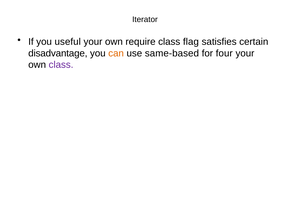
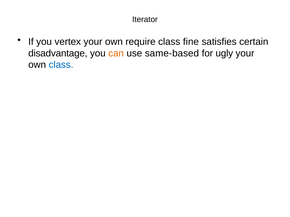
useful: useful -> vertex (68, 42)
flag: flag -> fine (191, 42)
four: four -> ugly (224, 53)
class colour: purple -> blue (61, 65)
